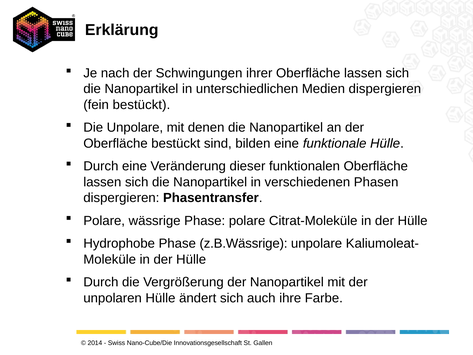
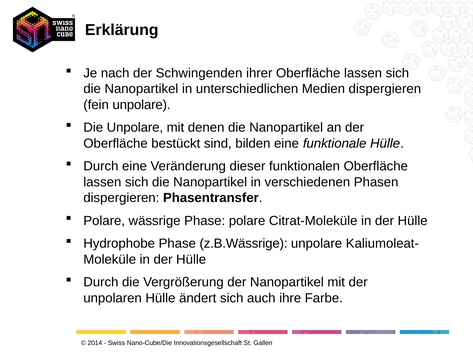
Schwingungen: Schwingungen -> Schwingenden (199, 73)
fein bestückt: bestückt -> unpolare (142, 105)
